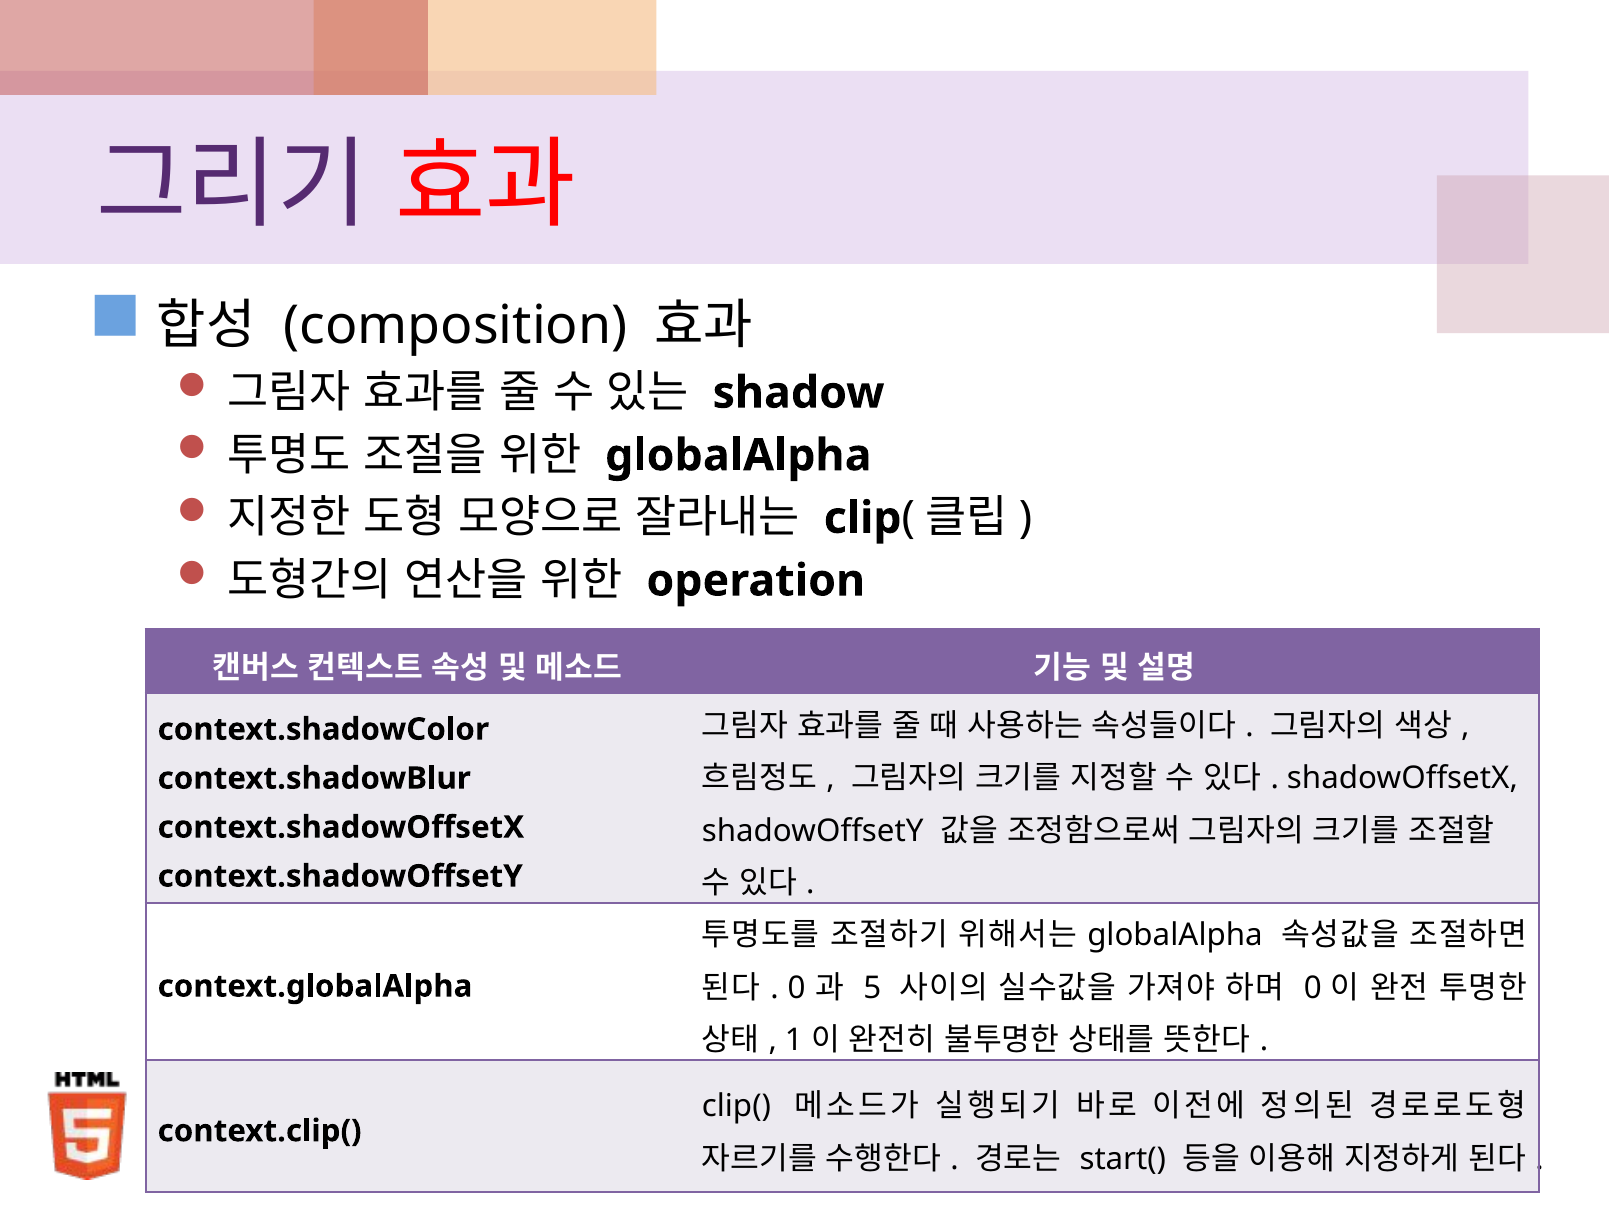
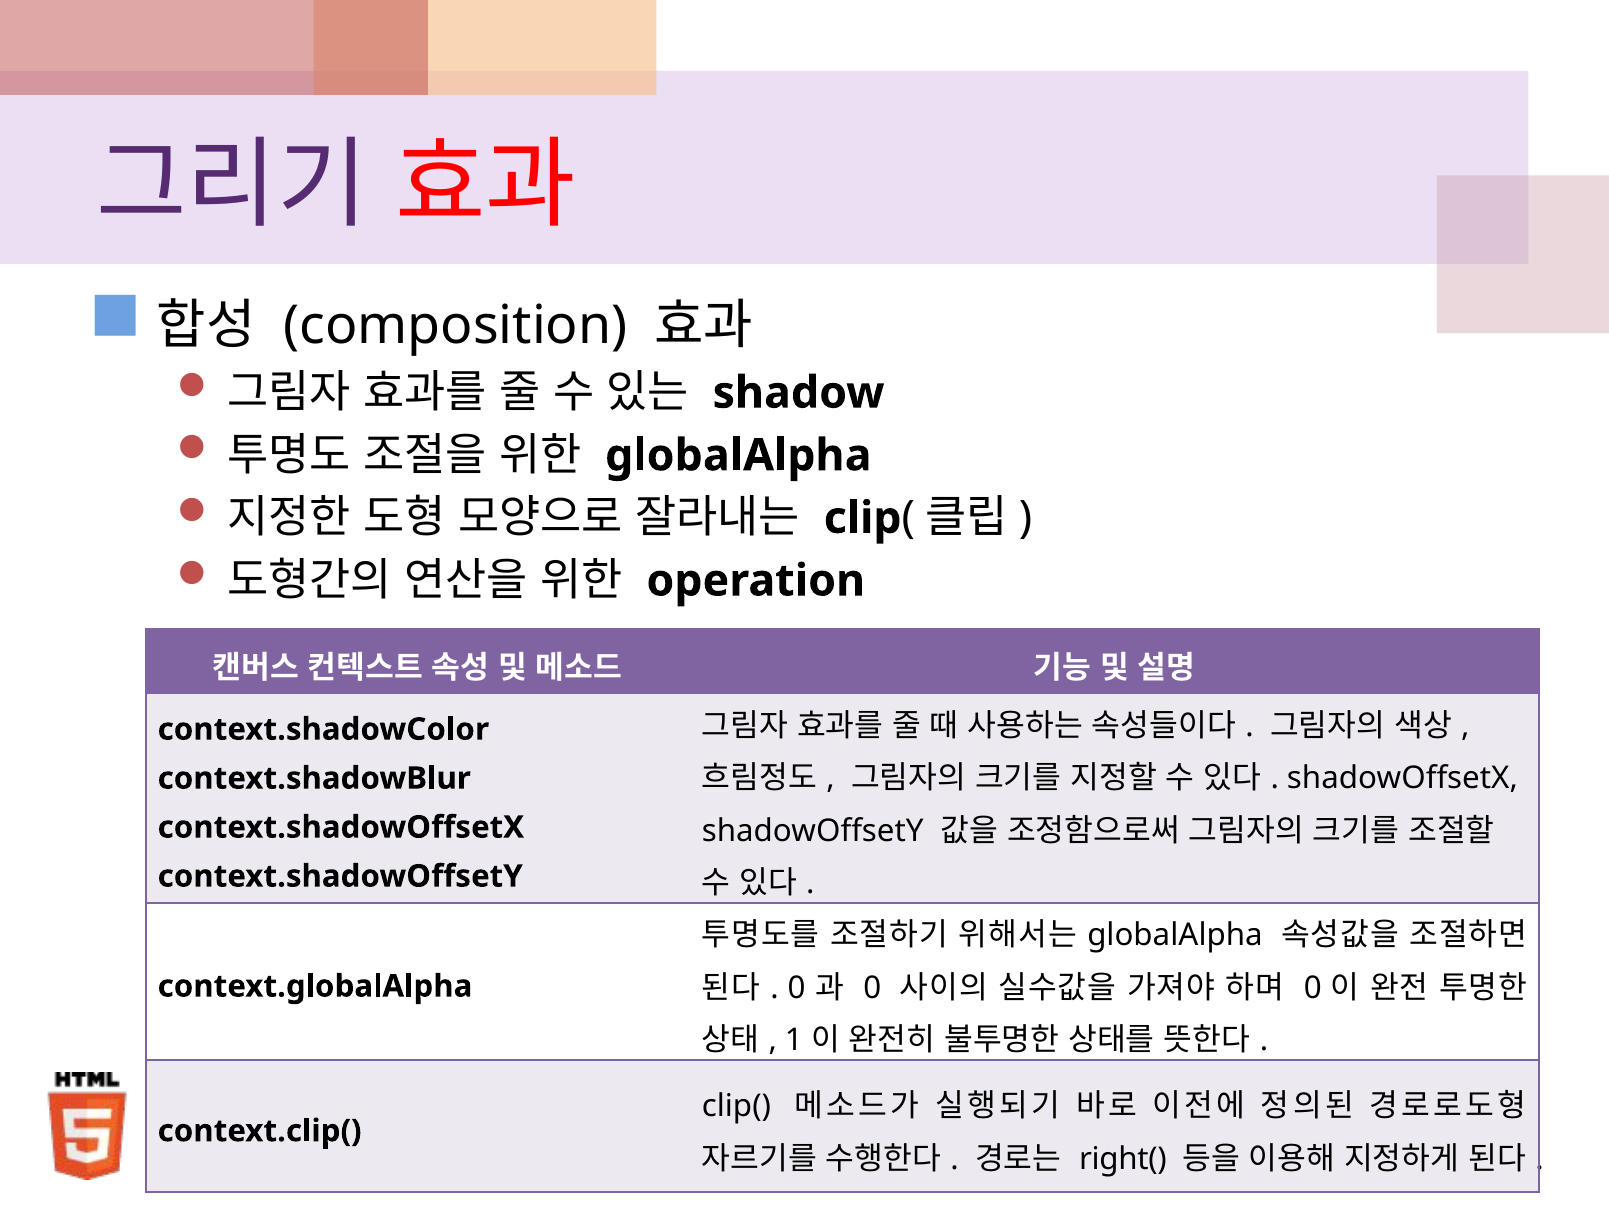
5: 5 -> 0 (872, 988)
start(: start( -> right( (1123, 1159)
